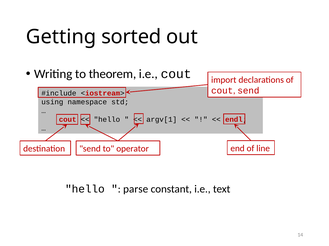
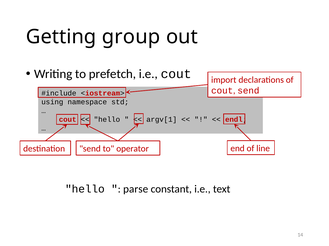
sorted: sorted -> group (131, 37)
theorem: theorem -> prefetch (112, 74)
